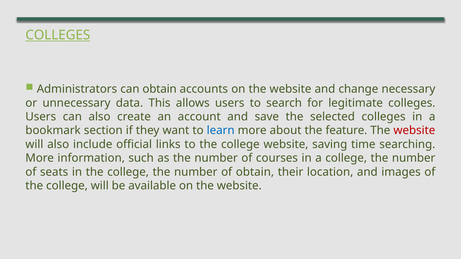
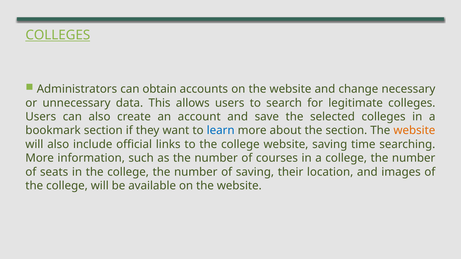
the feature: feature -> section (346, 131)
website colour: red -> orange (414, 131)
of obtain: obtain -> saving (255, 172)
